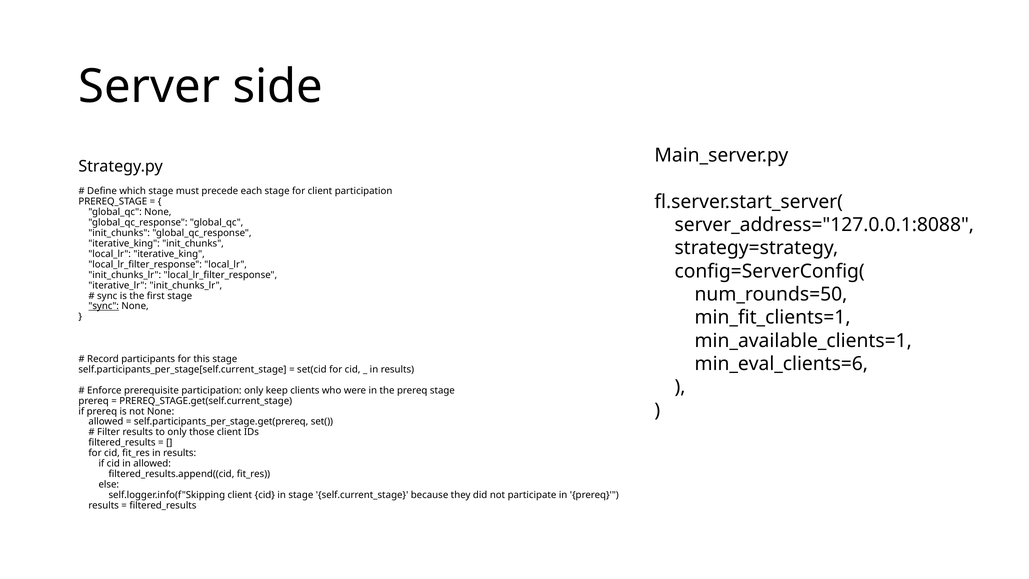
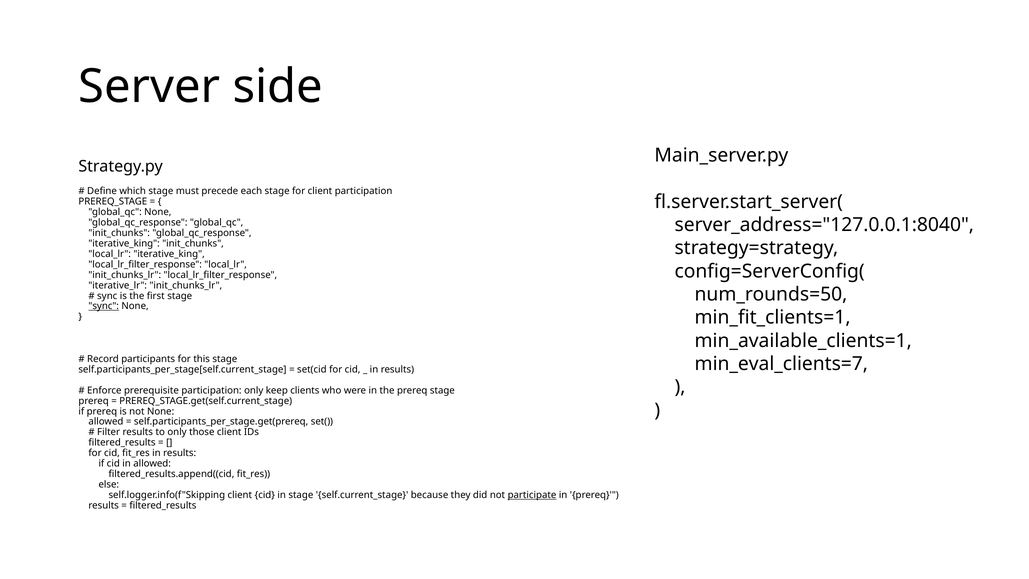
server_address="127.0.0.1:8088: server_address="127.0.0.1:8088 -> server_address="127.0.0.1:8040 (824, 225)
min_eval_clients=6: min_eval_clients=6 -> min_eval_clients=7 (781, 364)
participate underline: none -> present (532, 495)
